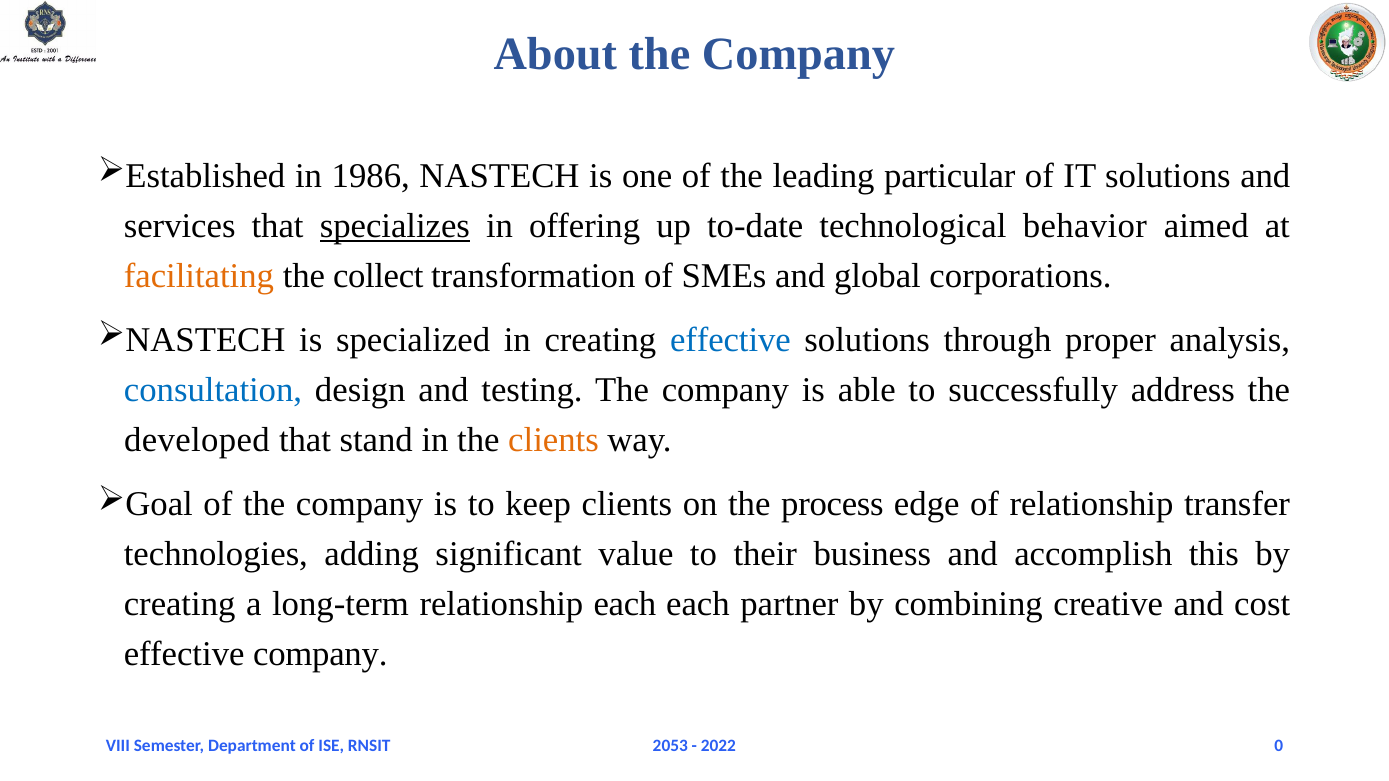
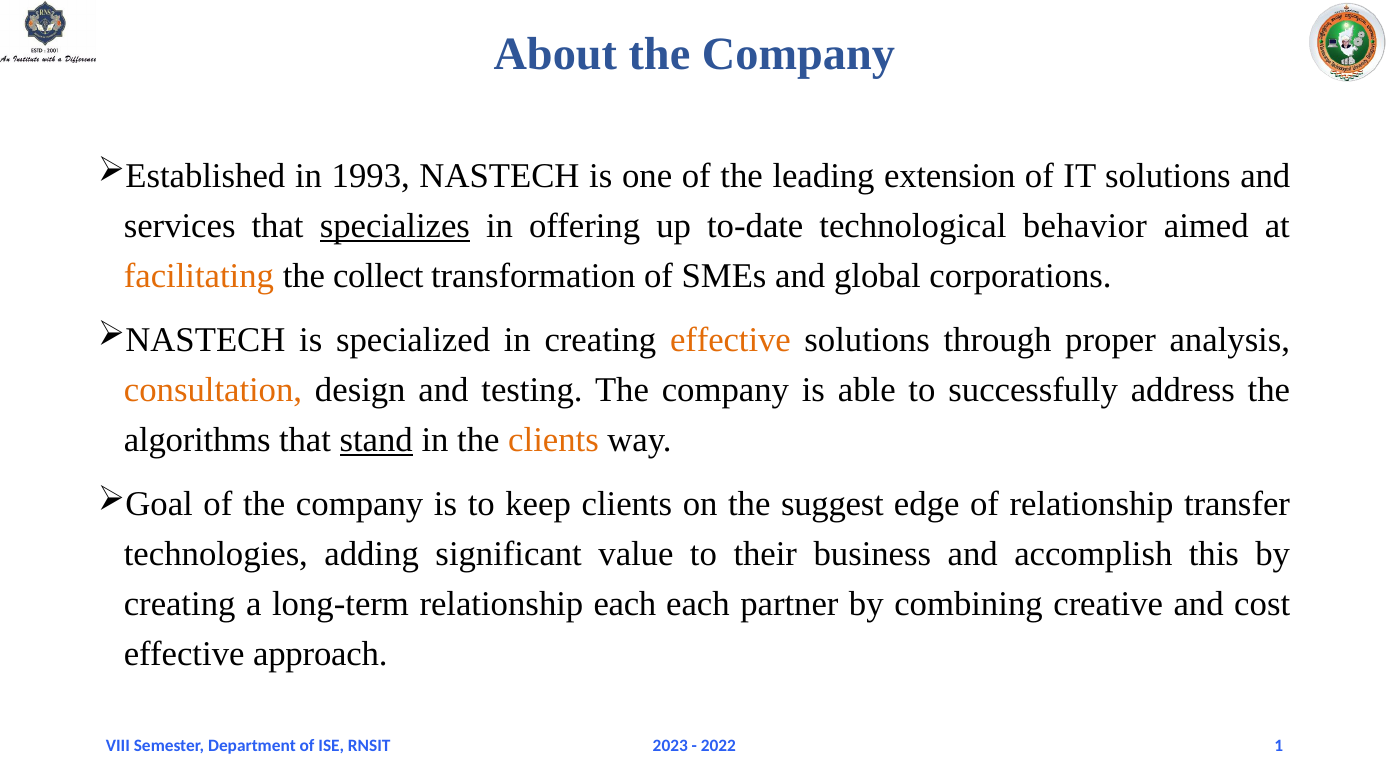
1986: 1986 -> 1993 (371, 176)
particular: particular -> extension (950, 176)
effective colour: blue -> orange (730, 340)
consultation colour: blue -> orange (213, 390)
developed: developed -> algorithms (197, 440)
stand underline: none -> present (376, 440)
process: process -> suggest (832, 505)
effective company: company -> approach (320, 655)
2053: 2053 -> 2023 (670, 746)
0: 0 -> 1 (1279, 746)
